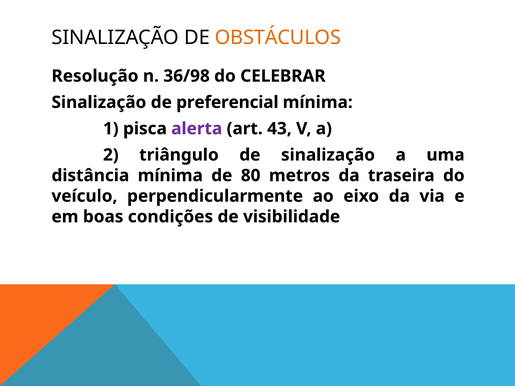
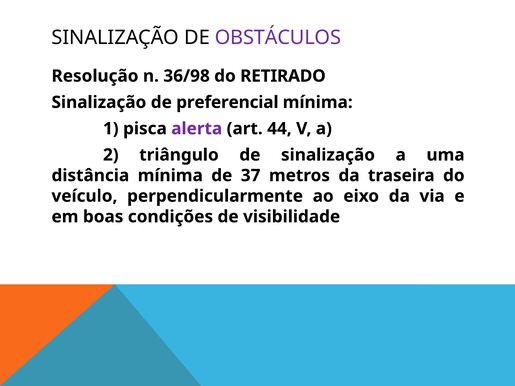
OBSTÁCULOS colour: orange -> purple (278, 37)
CELEBRAR: CELEBRAR -> RETIRADO (283, 76)
43: 43 -> 44 (279, 129)
80: 80 -> 37 (251, 176)
